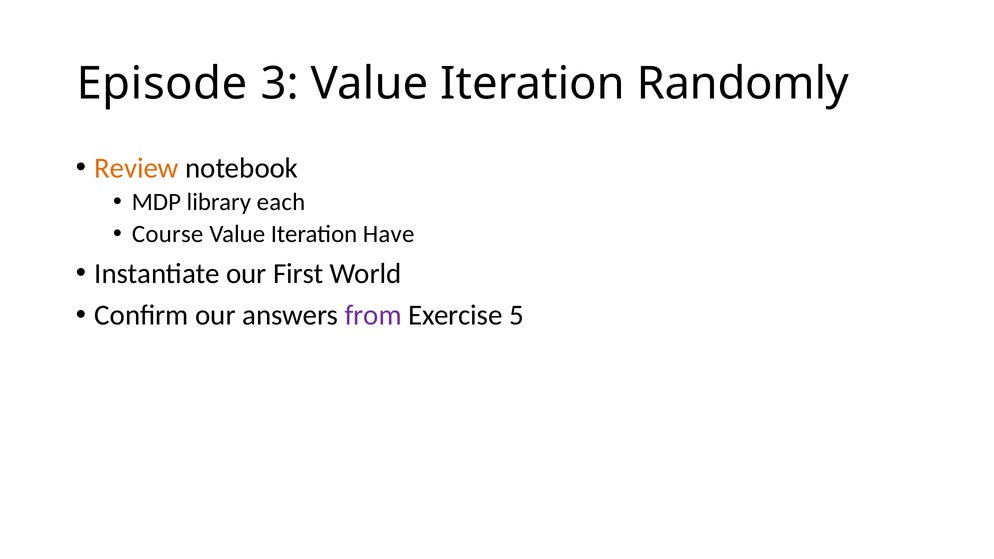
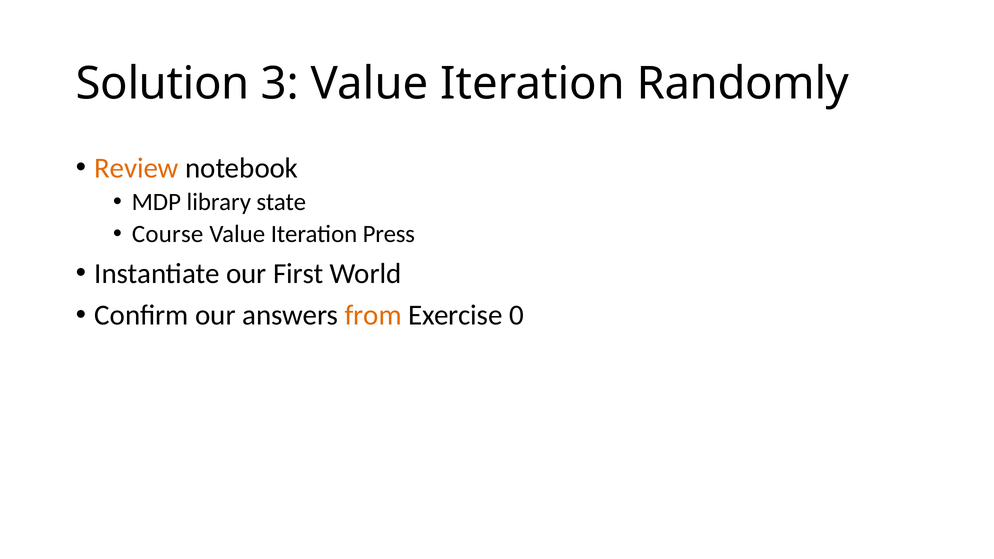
Episode: Episode -> Solution (163, 83)
each: each -> state (281, 202)
Have: Have -> Press (389, 234)
from colour: purple -> orange (373, 315)
5: 5 -> 0 (517, 315)
